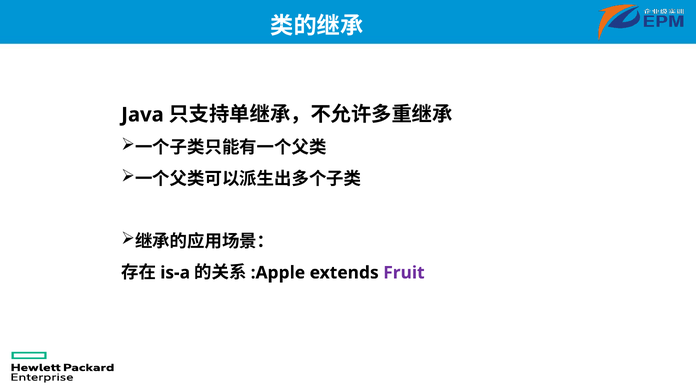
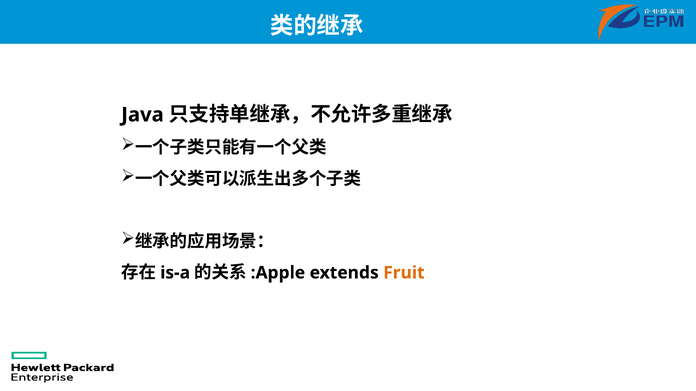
Fruit colour: purple -> orange (404, 273)
